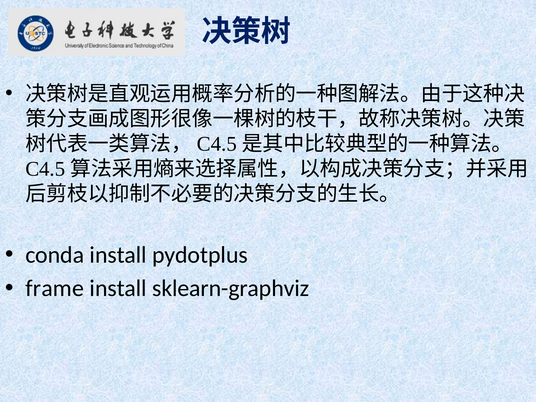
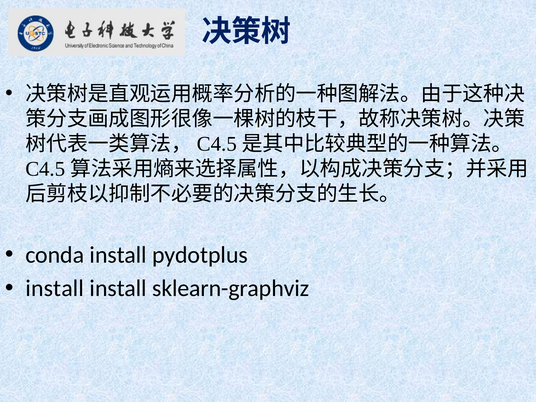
frame: frame -> install (55, 288)
